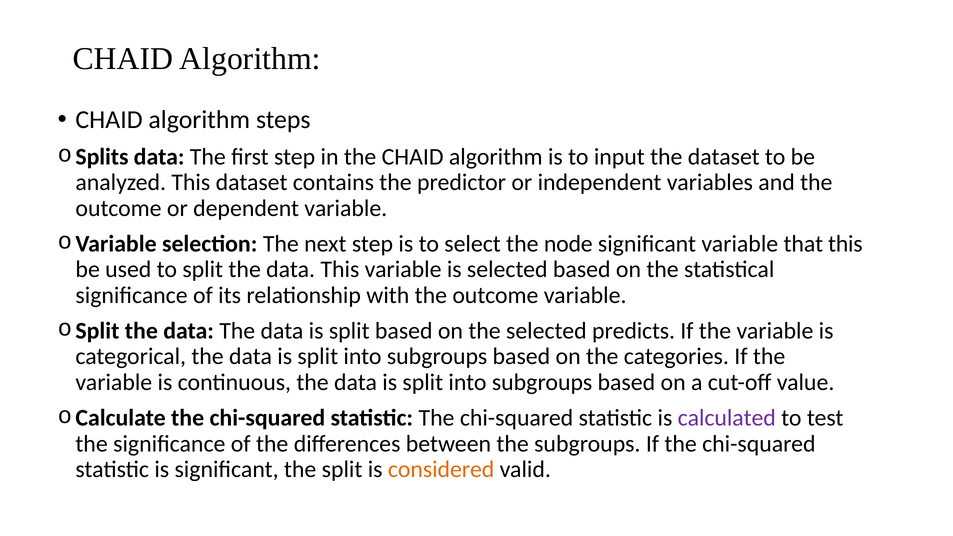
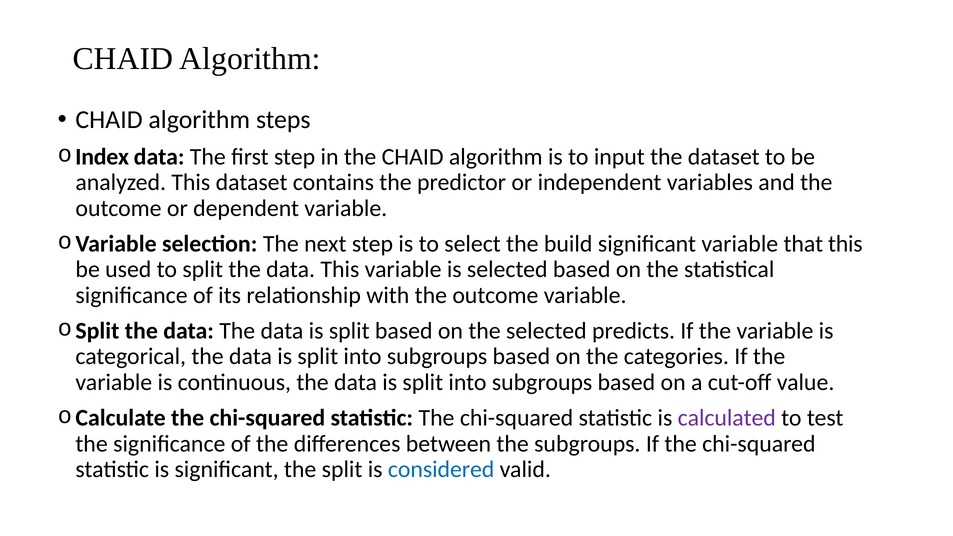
Splits: Splits -> Index (102, 157)
node: node -> build (568, 244)
considered colour: orange -> blue (441, 469)
